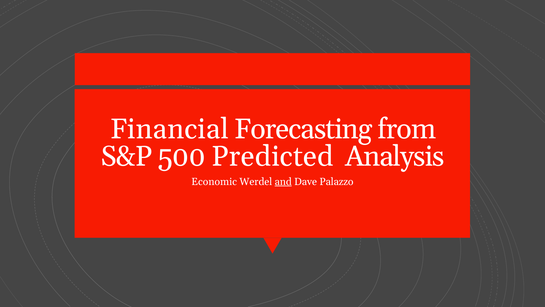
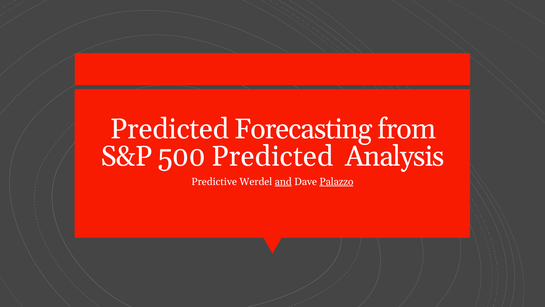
Financial: Financial -> Predicted (170, 129)
Economic: Economic -> Predictive (214, 181)
Palazzo underline: none -> present (336, 181)
